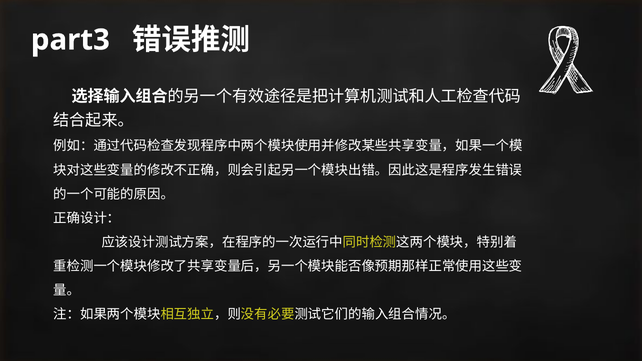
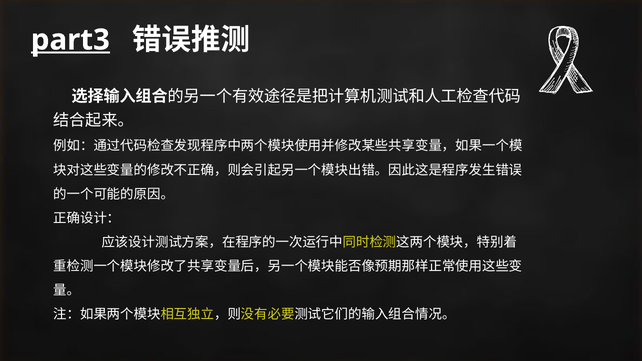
part3 underline: none -> present (70, 40)
